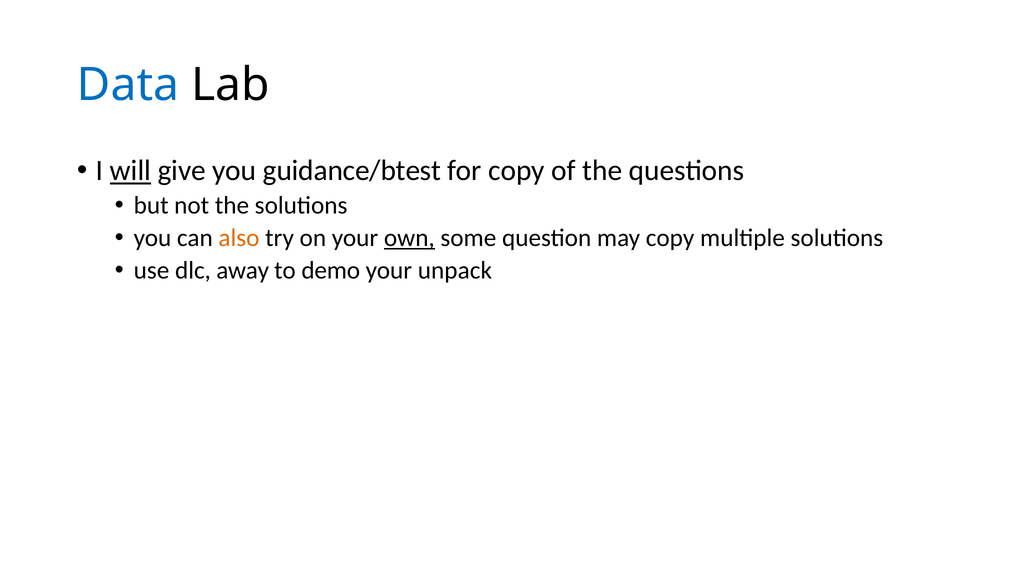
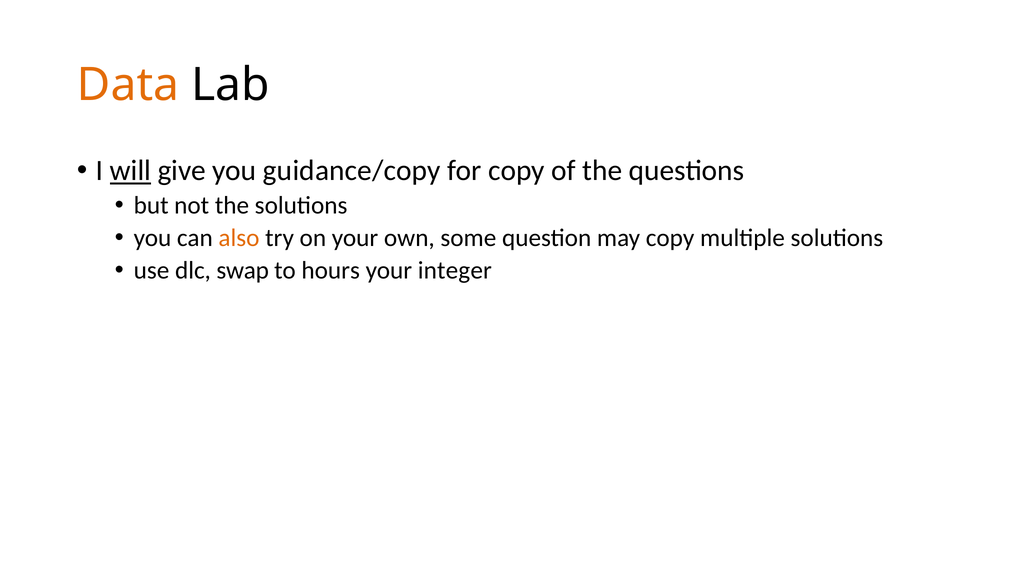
Data colour: blue -> orange (128, 85)
guidance/btest: guidance/btest -> guidance/copy (352, 171)
own underline: present -> none (409, 238)
away: away -> swap (243, 270)
demo: demo -> hours (331, 270)
unpack: unpack -> integer (455, 270)
